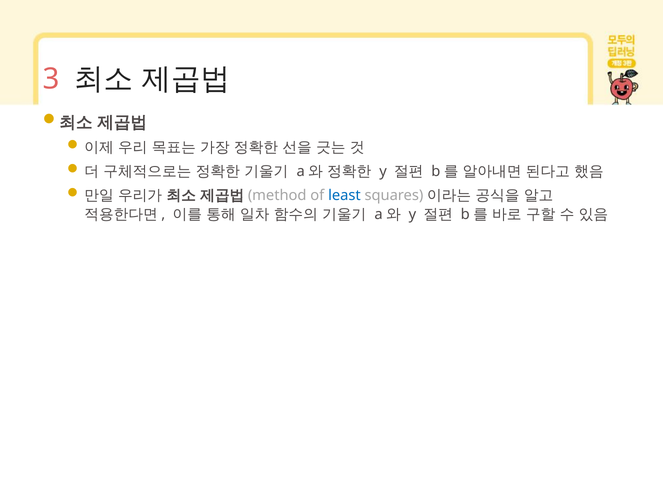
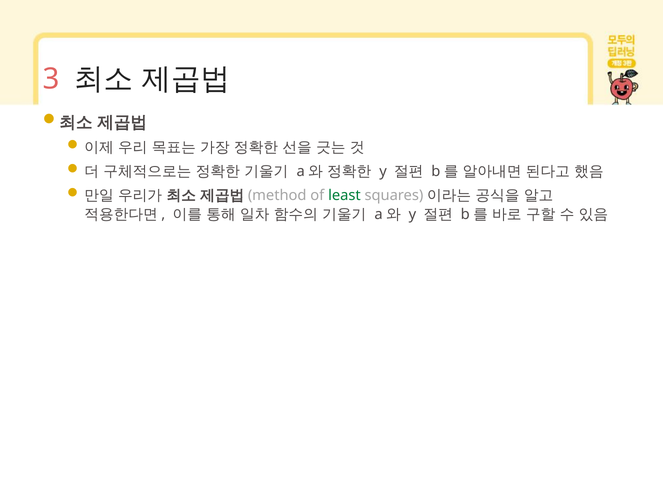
least colour: blue -> green (344, 195)
